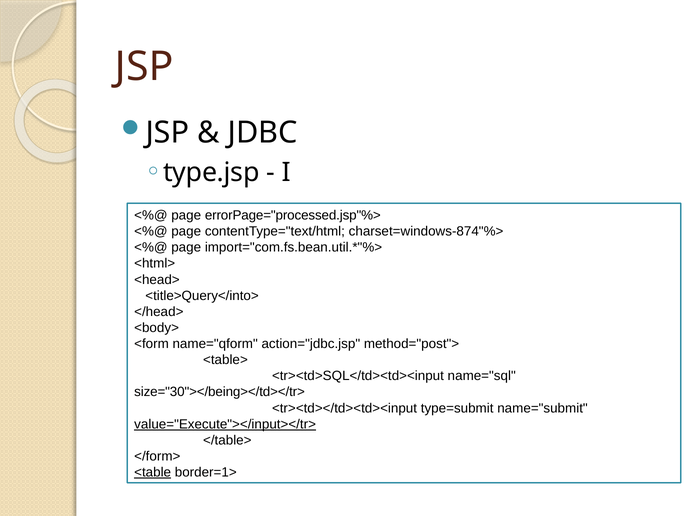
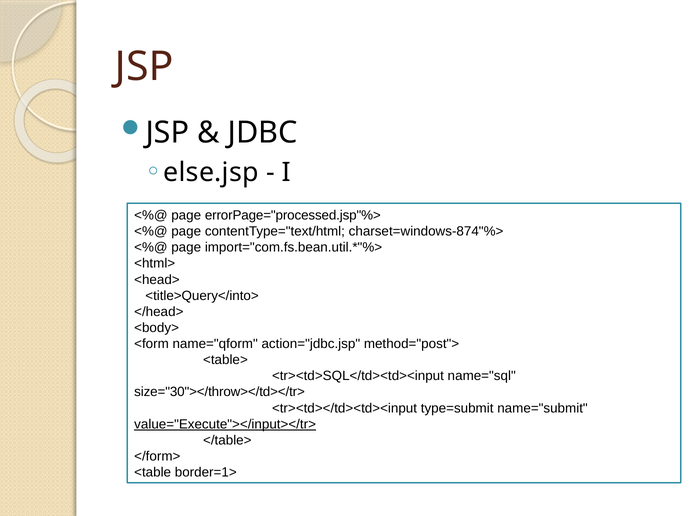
type.jsp: type.jsp -> else.jsp (211, 172)
size="30"></being></td></tr>: size="30"></being></td></tr> -> size="30"></throw></td></tr> (220, 393)
<table underline: present -> none (153, 473)
